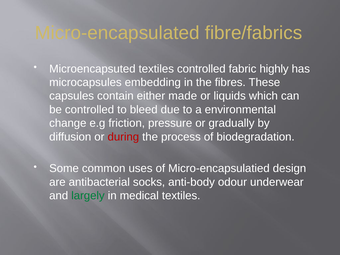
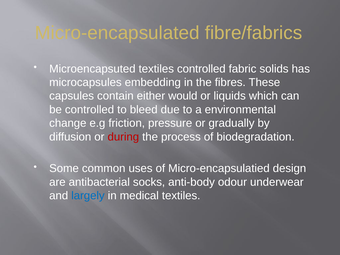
highly: highly -> solids (274, 69)
made: made -> would (183, 96)
largely colour: green -> blue (88, 196)
